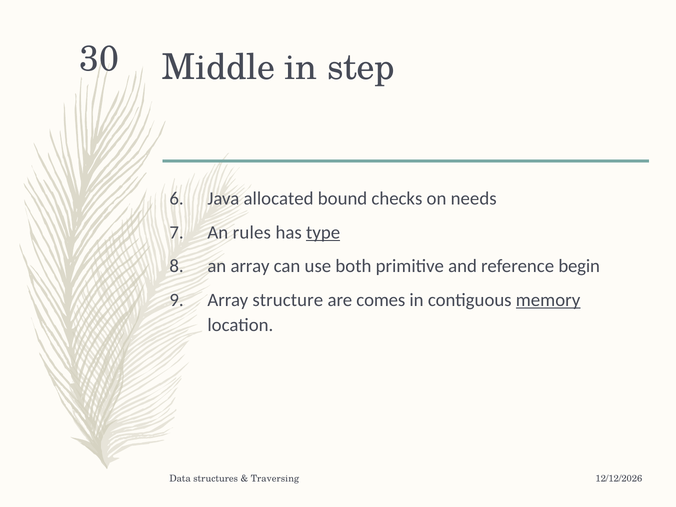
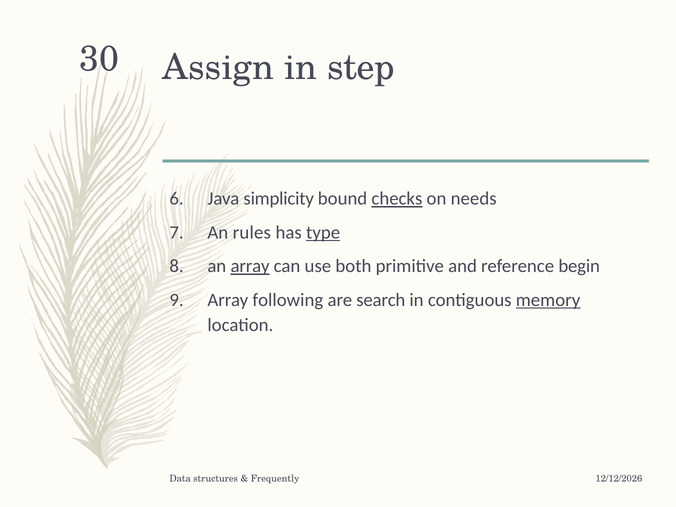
Middle: Middle -> Assign (218, 68)
allocated: allocated -> simplicity (279, 199)
checks underline: none -> present (397, 199)
array underline: none -> present (250, 266)
structure: structure -> following (288, 300)
comes: comes -> search (381, 300)
Traversing: Traversing -> Frequently (275, 478)
